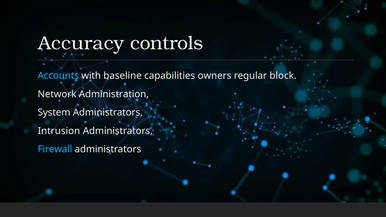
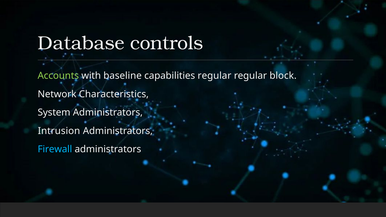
Accuracy: Accuracy -> Database (81, 43)
Accounts colour: light blue -> light green (58, 76)
capabilities owners: owners -> regular (214, 76)
Administration: Administration -> Characteristics (114, 94)
